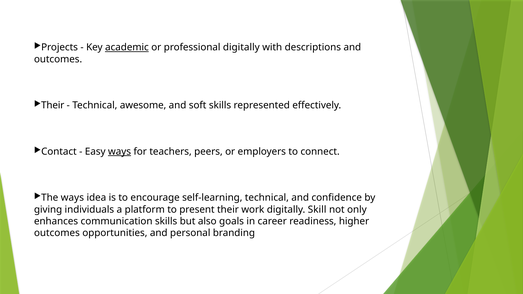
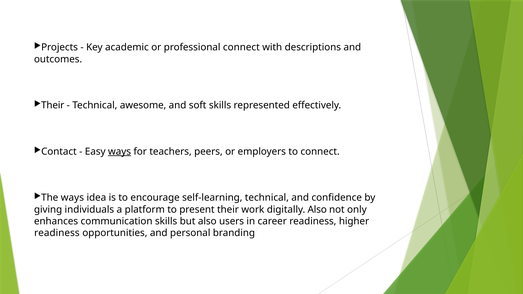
academic underline: present -> none (127, 47)
professional digitally: digitally -> connect (241, 47)
digitally Skill: Skill -> Also (317, 210)
goals: goals -> users (232, 221)
outcomes: outcomes -> readiness (57, 233)
